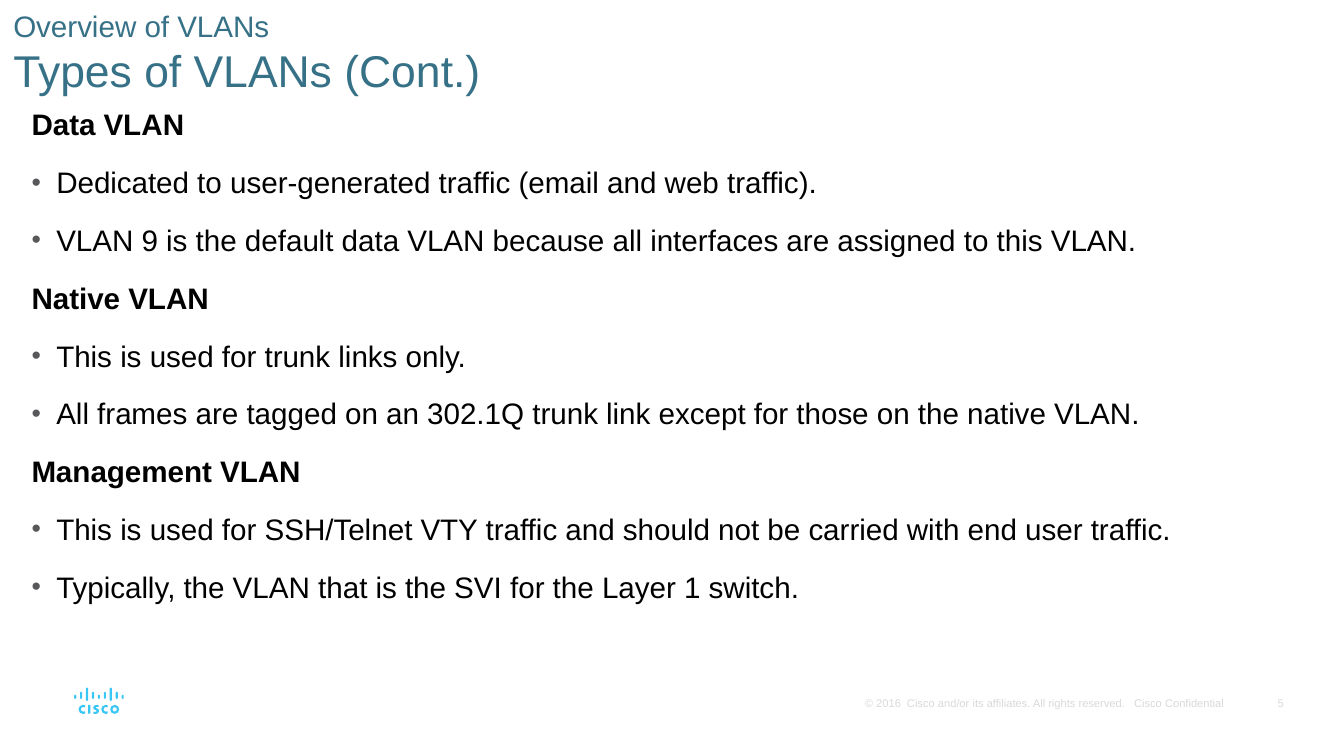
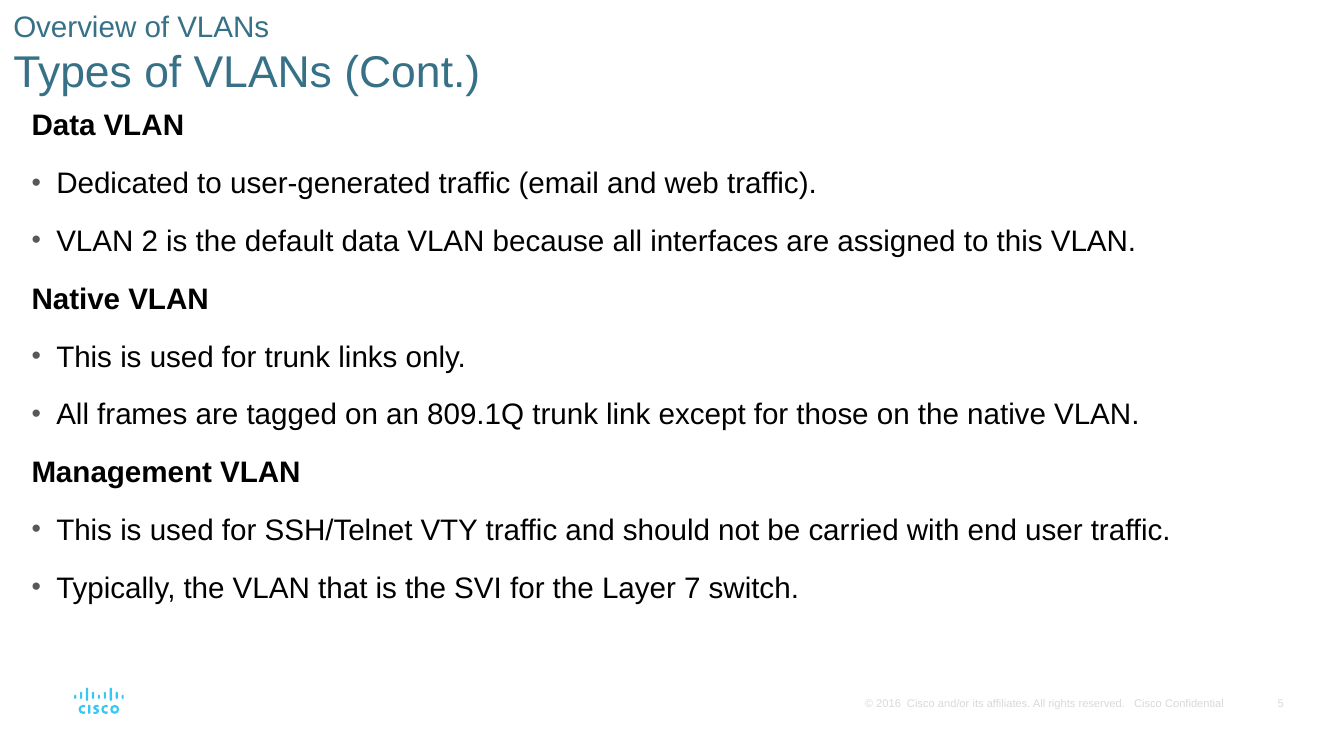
9: 9 -> 2 (150, 242)
302.1Q: 302.1Q -> 809.1Q (476, 415)
1: 1 -> 7 (692, 589)
